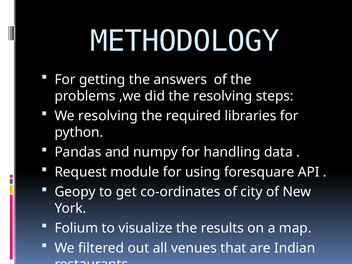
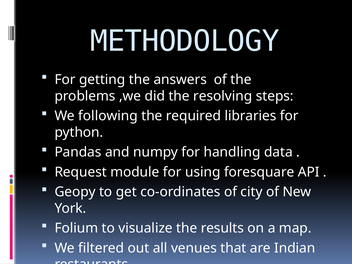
We resolving: resolving -> following (108, 116)
